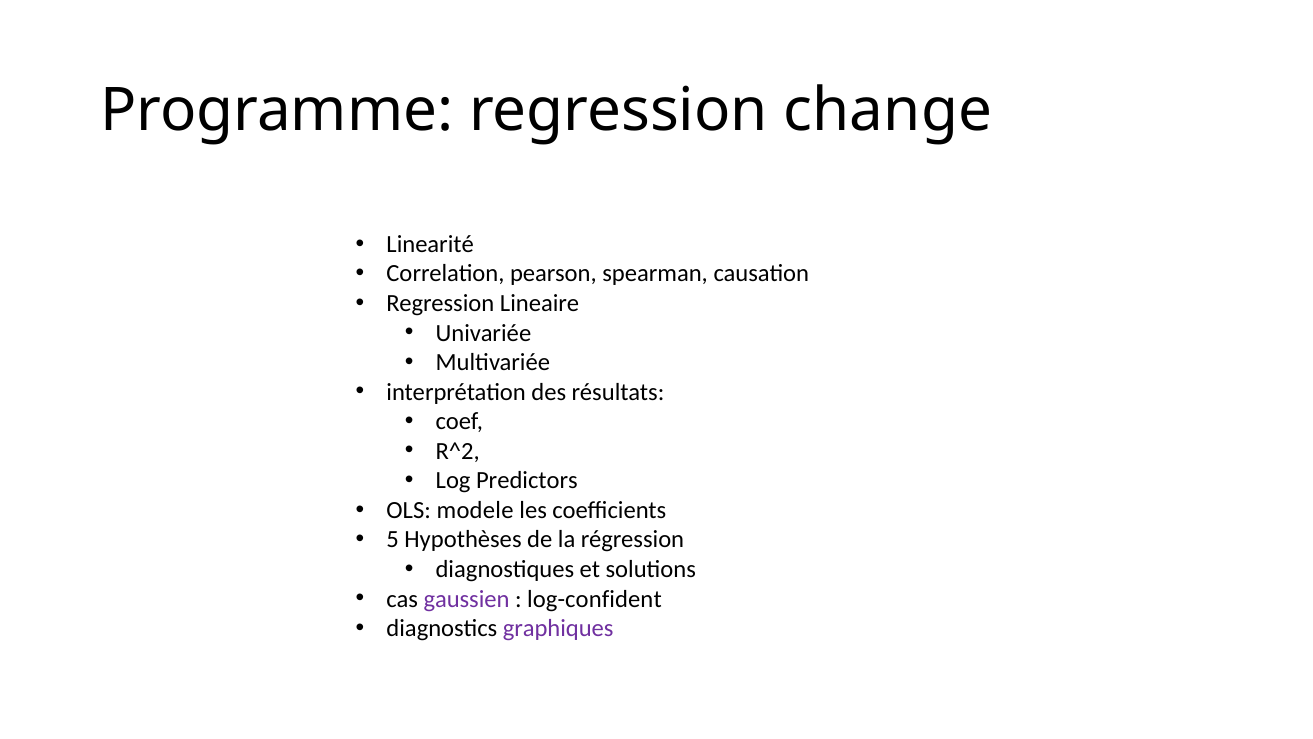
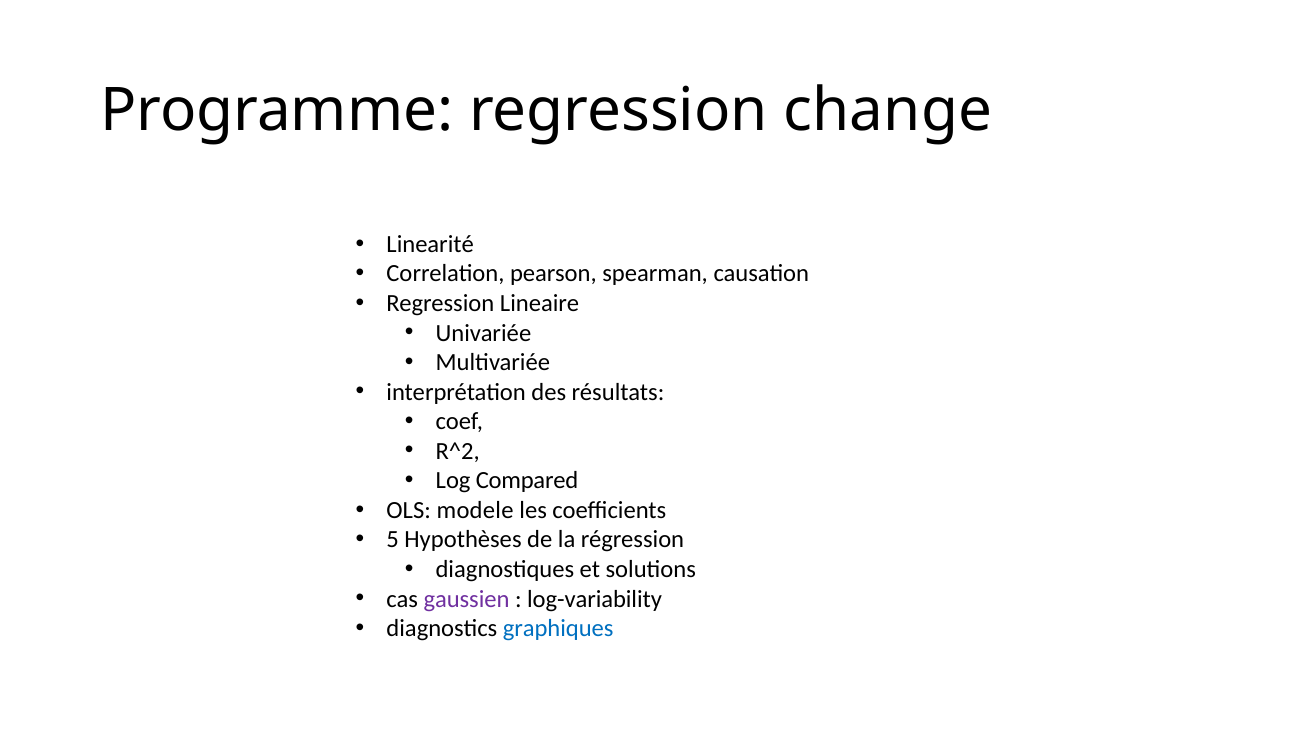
Predictors: Predictors -> Compared (527, 480)
log-confident: log-confident -> log-variability (595, 599)
graphiques colour: purple -> blue (558, 628)
